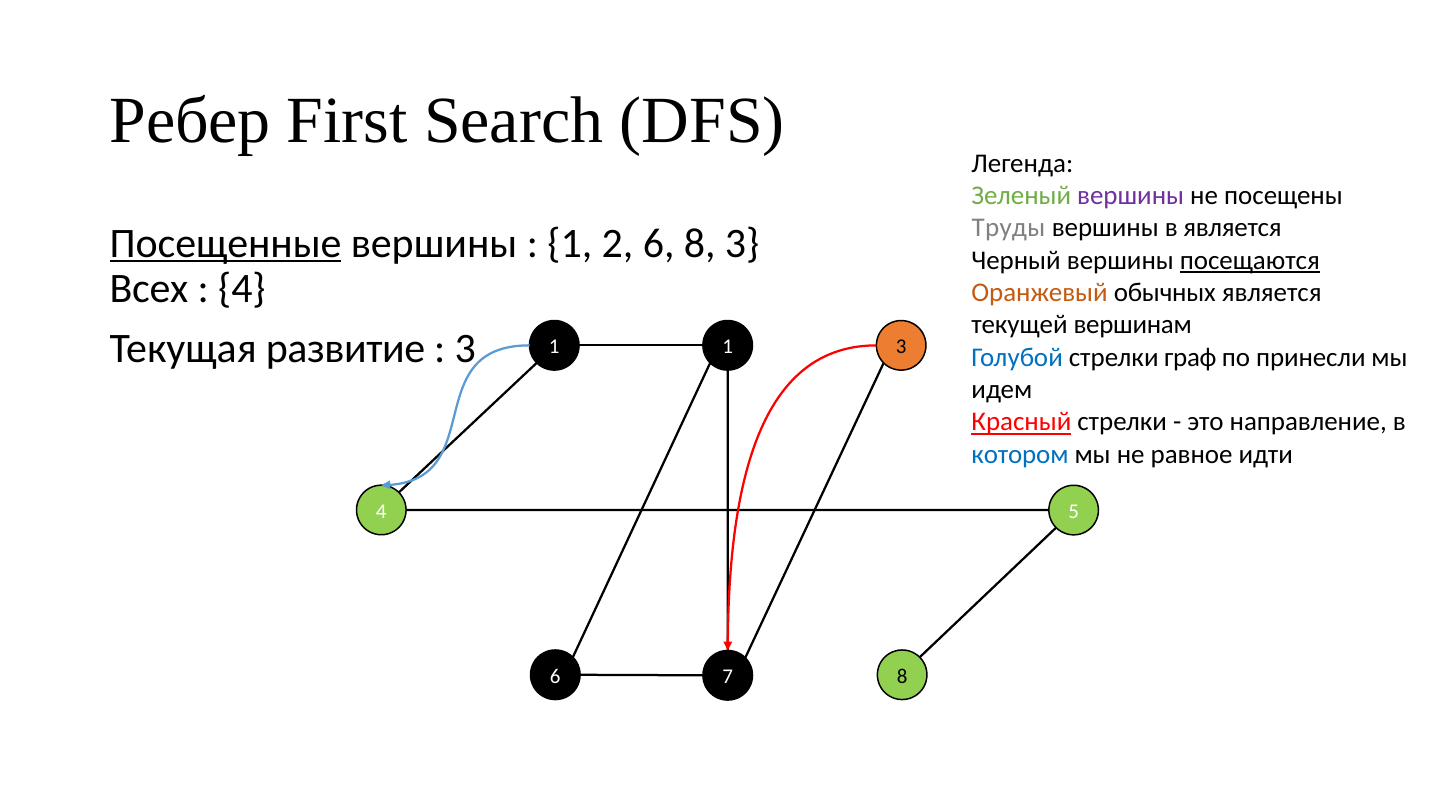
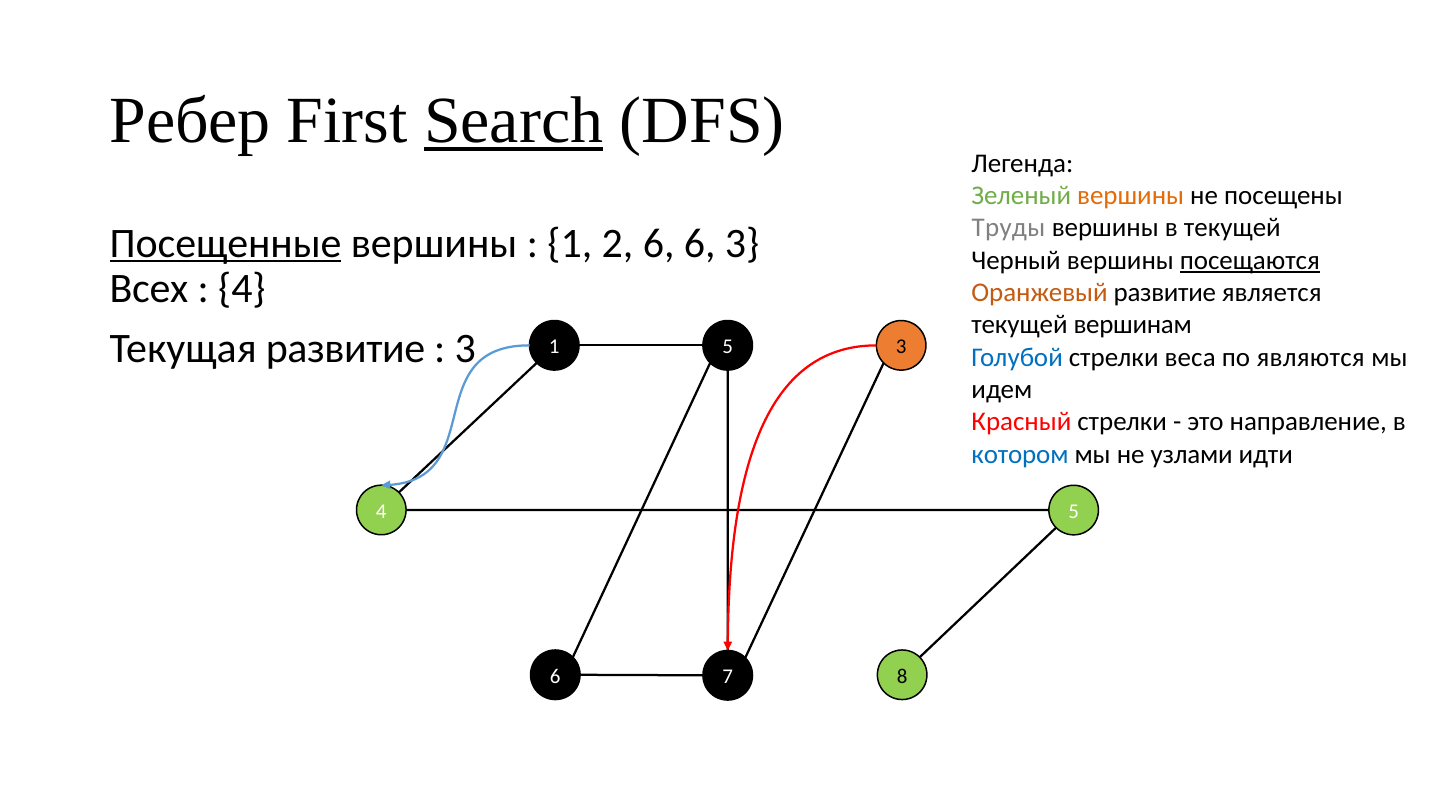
Search underline: none -> present (514, 121)
вершины colour: purple -> orange (1131, 196)
в является: является -> текущей (1232, 228)
6 8: 8 -> 6 (700, 243)
Оранжевый обычных: обычных -> развитие (1165, 293)
1 1: 1 -> 5 (728, 347)
граф: граф -> веса (1190, 357)
принесли: принесли -> являются (1311, 357)
Красный underline: present -> none (1021, 422)
равное: равное -> узлами (1192, 454)
